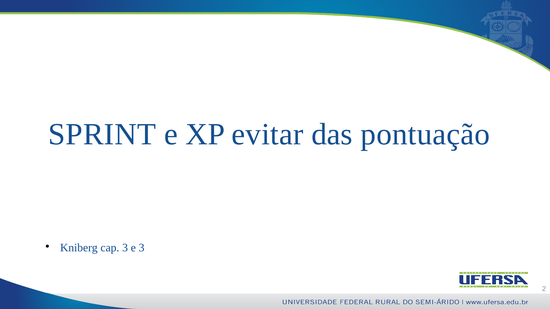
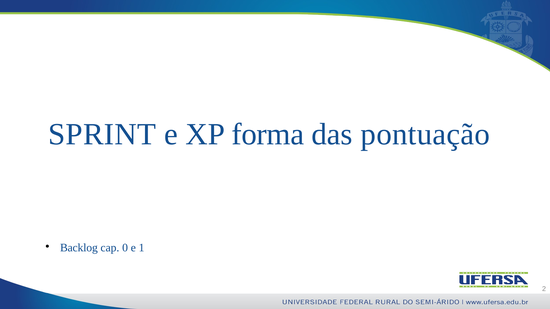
evitar: evitar -> forma (268, 135)
Kniberg: Kniberg -> Backlog (79, 248)
cap 3: 3 -> 0 (125, 248)
e 3: 3 -> 1 (142, 248)
